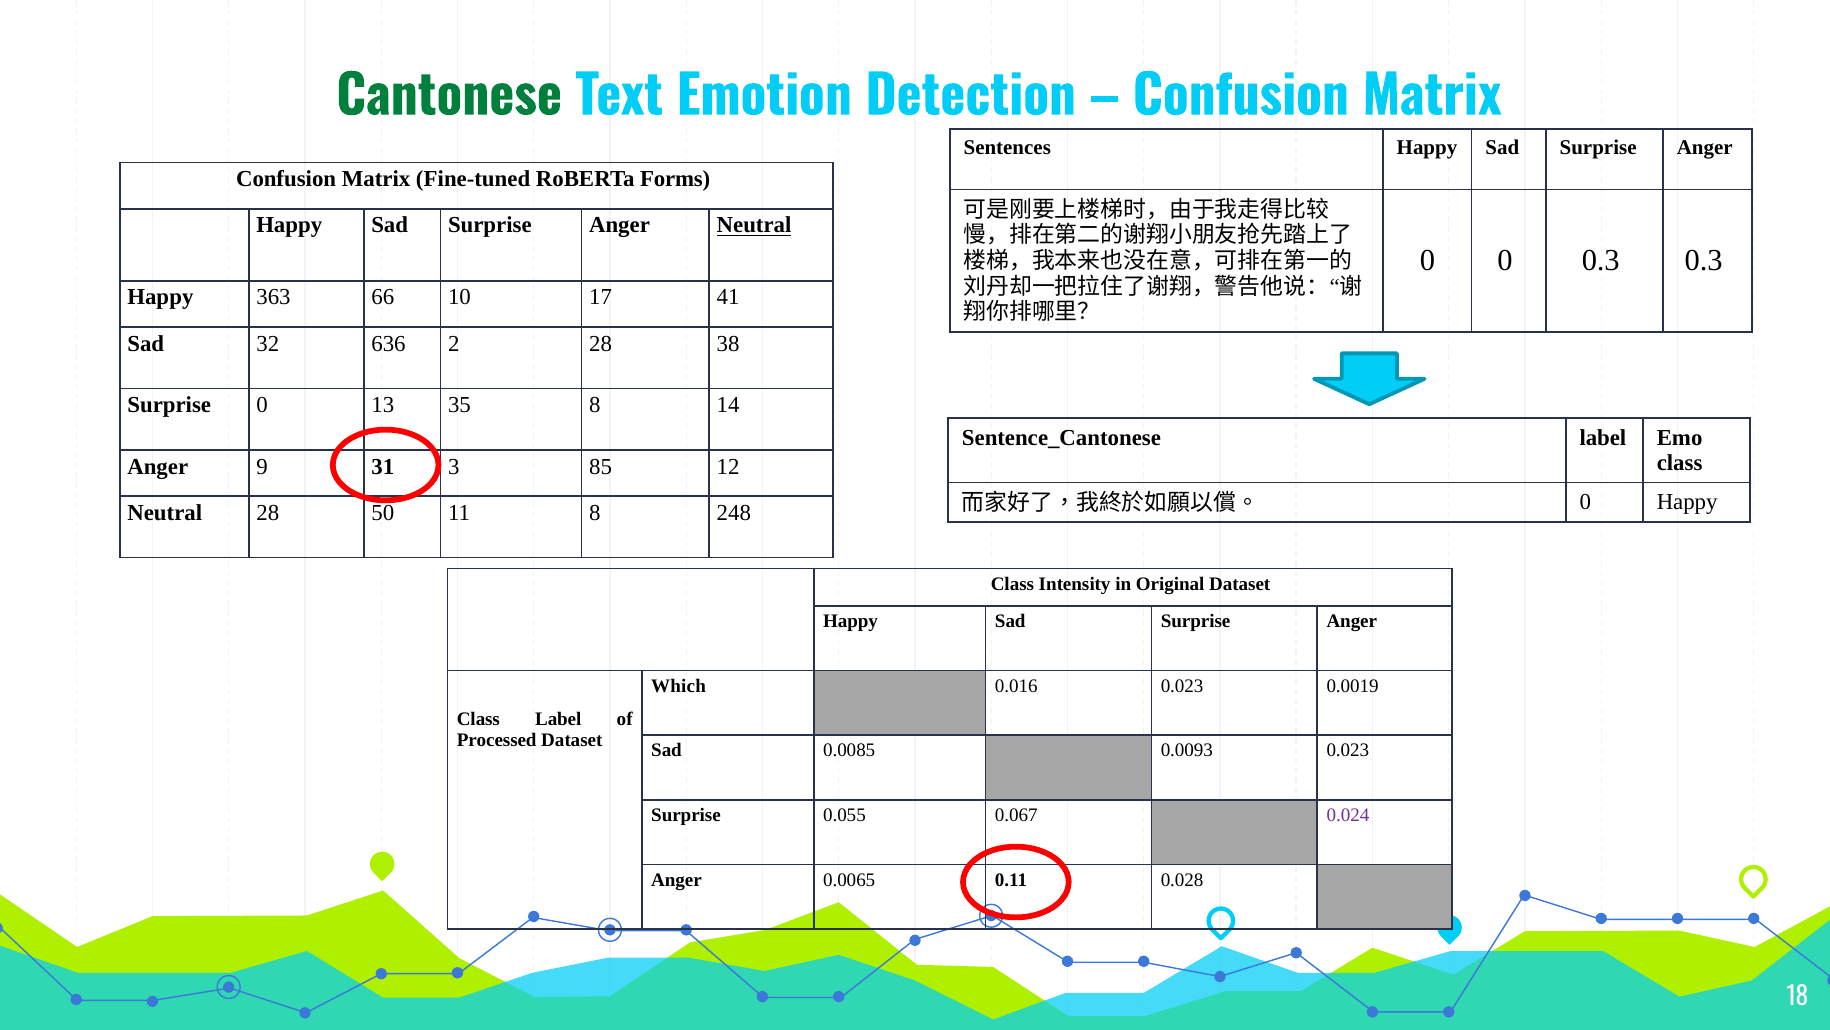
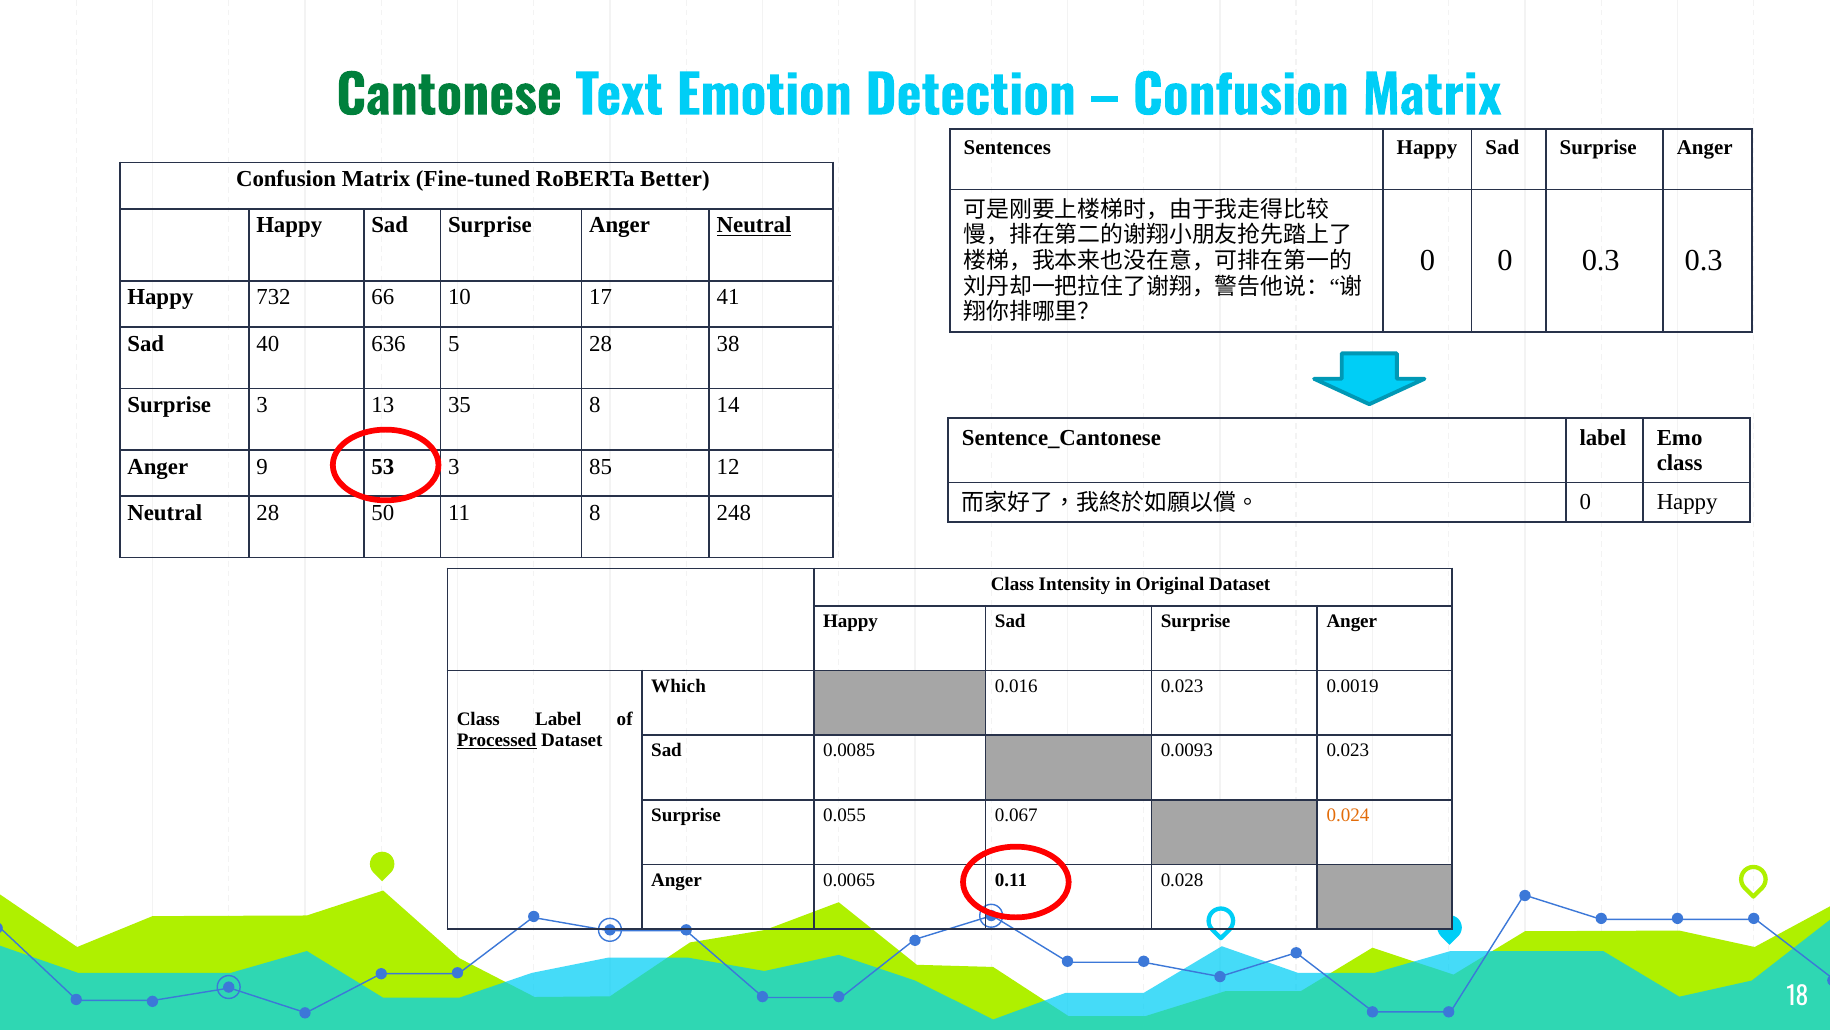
Forms: Forms -> Better (675, 179)
363: 363 -> 732 (274, 297)
32: 32 -> 40 (268, 343)
2: 2 -> 5 (454, 343)
Surprise 0: 0 -> 3 (262, 405)
31: 31 -> 53 (383, 466)
Processed underline: none -> present (497, 740)
0.024 colour: purple -> orange (1348, 815)
